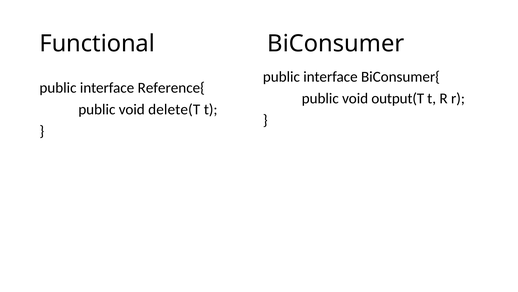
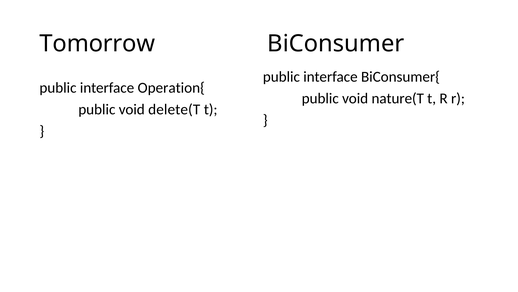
Functional: Functional -> Tomorrow (97, 44)
Reference{: Reference{ -> Operation{ (171, 88)
output(T: output(T -> nature(T (398, 98)
